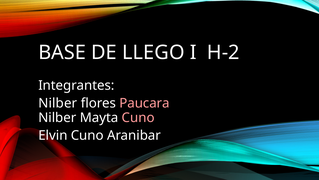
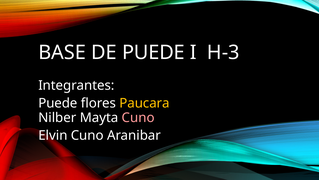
DE LLEGO: LLEGO -> PUEDE (153, 52)
H-2: H-2 -> H-3 (223, 52)
Nilber: Nilber -> Puede (58, 103)
Paucara colour: pink -> yellow (144, 103)
